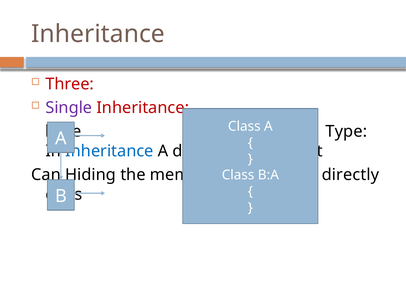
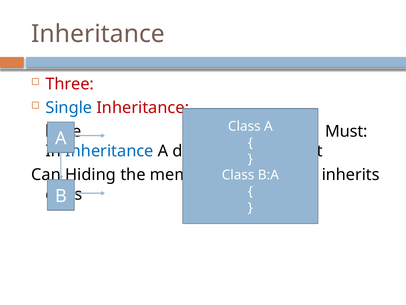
Single colour: purple -> blue (69, 108)
Type: Type -> Must (347, 131)
directly: directly -> inherits (351, 174)
